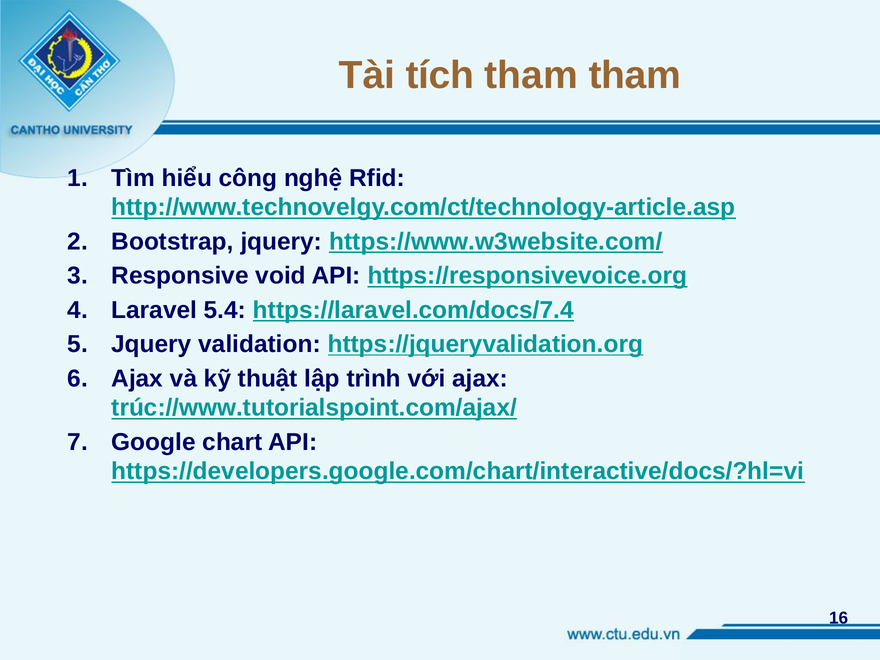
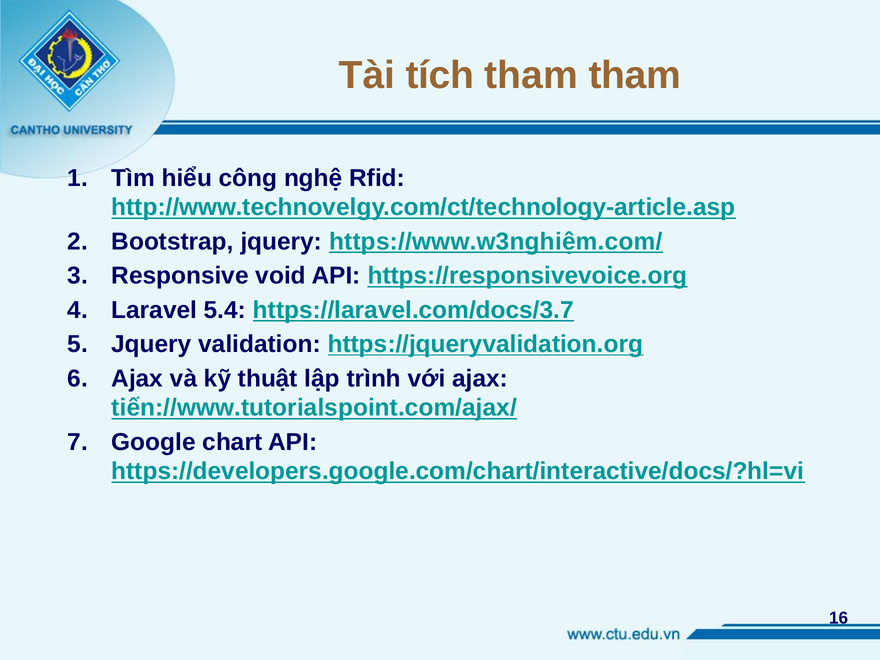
https://www.w3website.com/: https://www.w3website.com/ -> https://www.w3nghiệm.com/ (496, 242)
https://laravel.com/docs/7.4: https://laravel.com/docs/7.4 -> https://laravel.com/docs/3.7 (413, 310)
trúc://www.tutorialspoint.com/ajax/: trúc://www.tutorialspoint.com/ajax/ -> tiến://www.tutorialspoint.com/ajax/ (314, 408)
